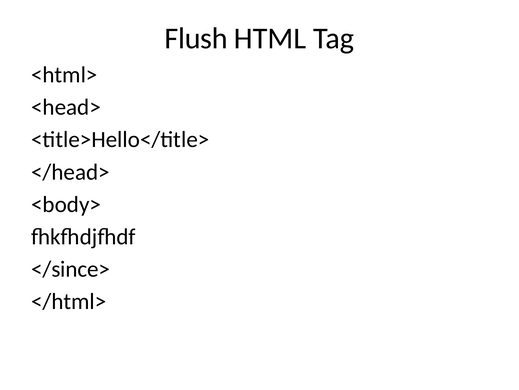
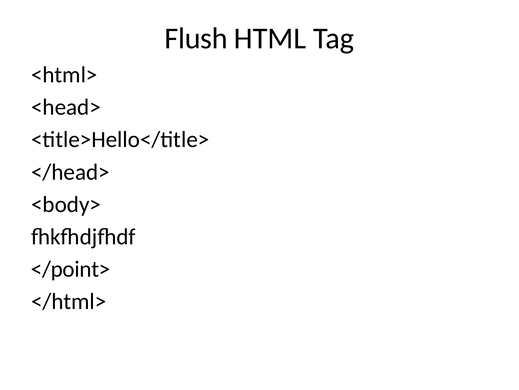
</since>: </since> -> </point> (71, 269)
